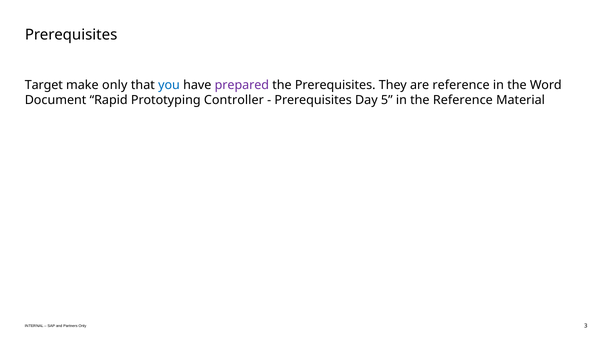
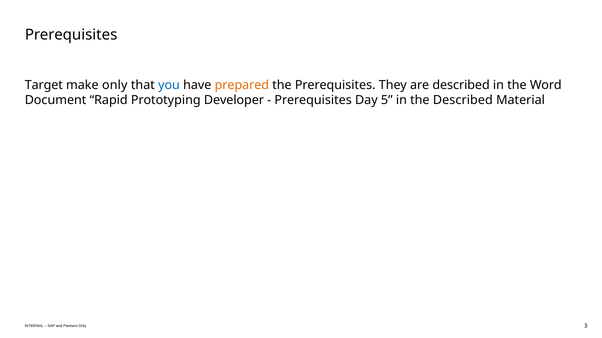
prepared colour: purple -> orange (242, 85)
are reference: reference -> described (461, 85)
Controller: Controller -> Developer (234, 100)
the Reference: Reference -> Described (463, 100)
